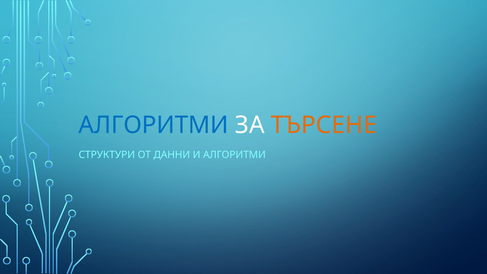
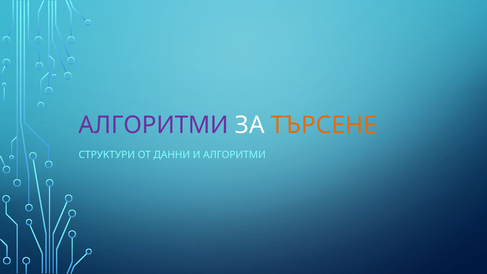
АЛГОРИТМИ colour: blue -> purple (154, 125)
